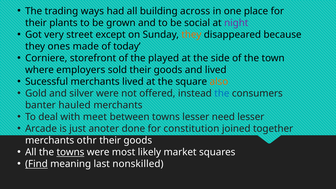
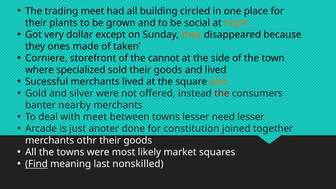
trading ways: ways -> meet (92, 11)
across: across -> circled (195, 11)
night colour: purple -> orange (236, 23)
street: street -> dollar (80, 35)
today: today -> taken (127, 46)
played: played -> cannot (164, 58)
employers: employers -> specialized (81, 70)
the colour: blue -> red (222, 93)
hauled: hauled -> nearby (75, 105)
towns underline: present -> none (70, 152)
